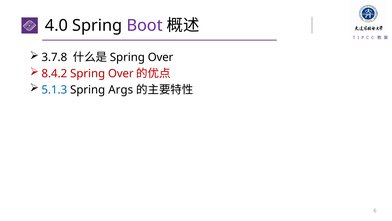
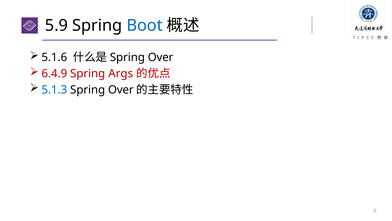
4.0: 4.0 -> 5.9 (56, 25)
Boot colour: purple -> blue (145, 25)
3.7.8: 3.7.8 -> 5.1.6 (54, 57)
8.4.2: 8.4.2 -> 6.4.9 (54, 73)
Over: Over -> Args (121, 73)
Args: Args -> Over (121, 90)
